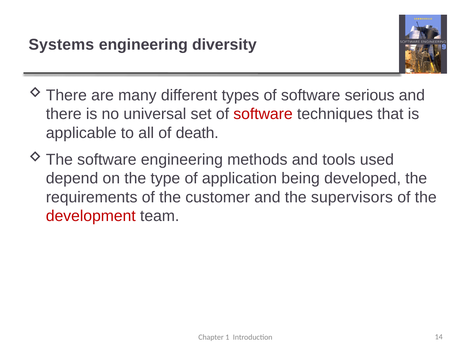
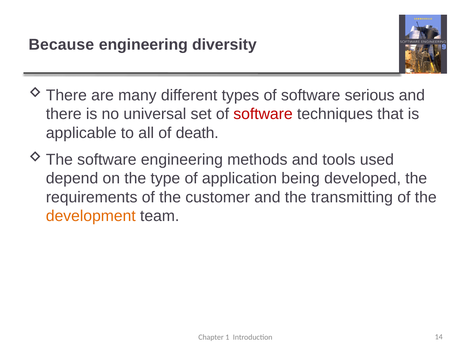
Systems: Systems -> Because (61, 45)
supervisors: supervisors -> transmitting (352, 197)
development colour: red -> orange (91, 216)
